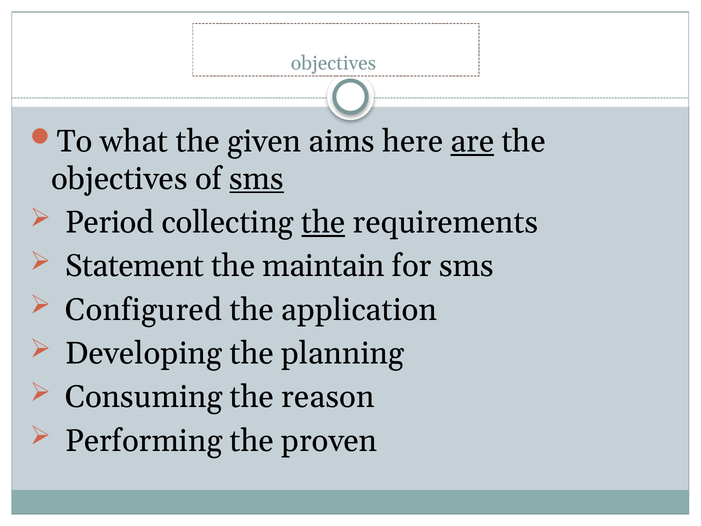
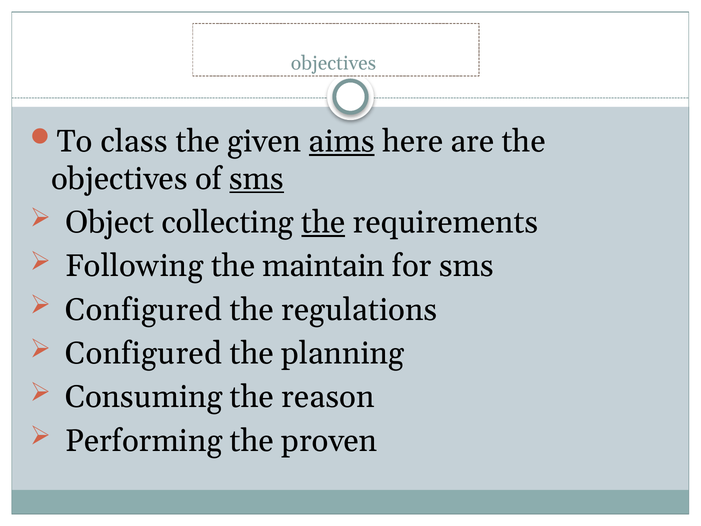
what: what -> class (134, 141)
aims underline: none -> present (342, 141)
are underline: present -> none (472, 141)
Period: Period -> Object (110, 222)
Statement: Statement -> Following (134, 266)
application: application -> regulations (359, 310)
Developing: Developing -> Configured (144, 353)
